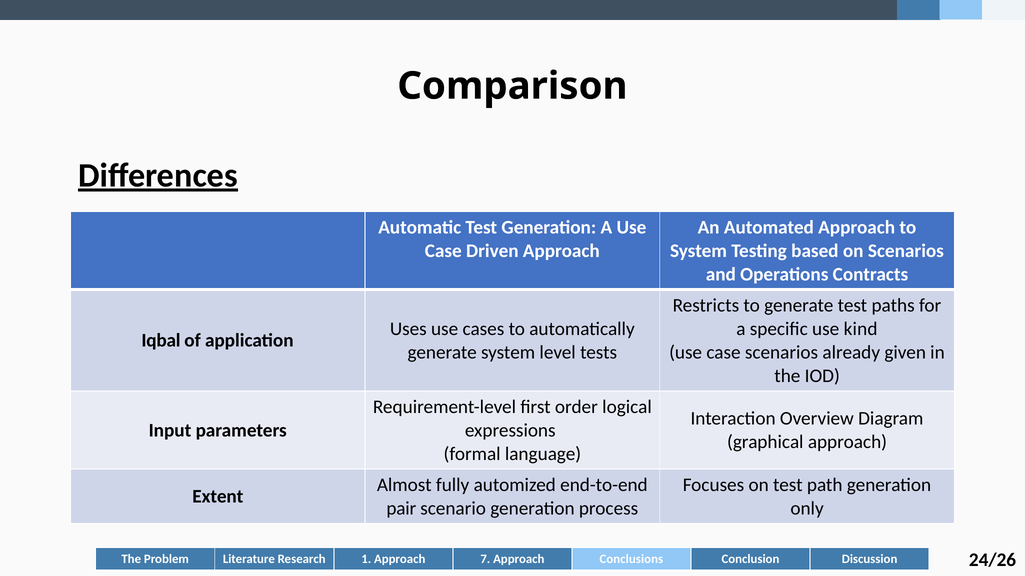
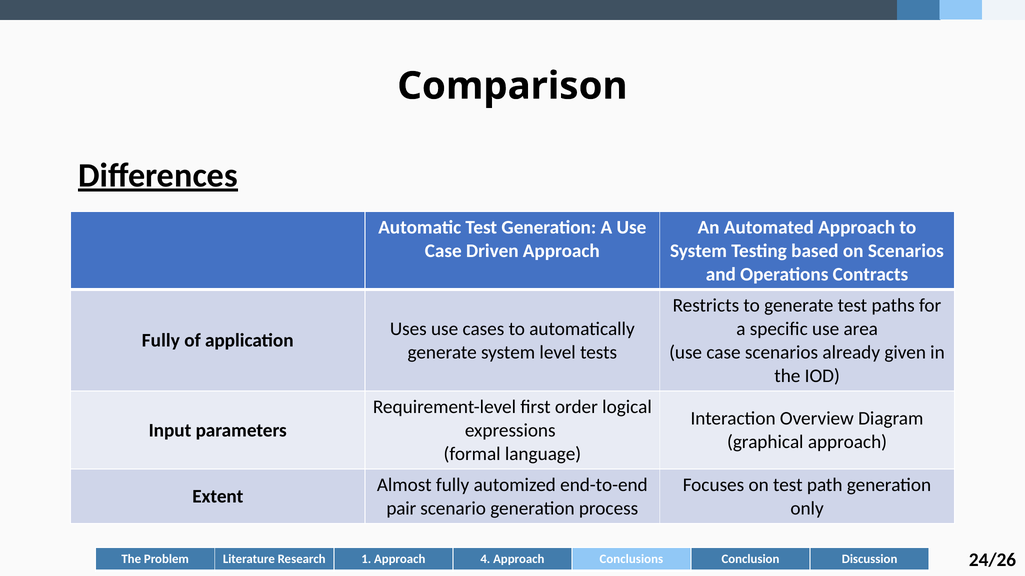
kind: kind -> area (861, 329)
Iqbal: Iqbal -> Fully (161, 341)
7: 7 -> 4 (485, 560)
